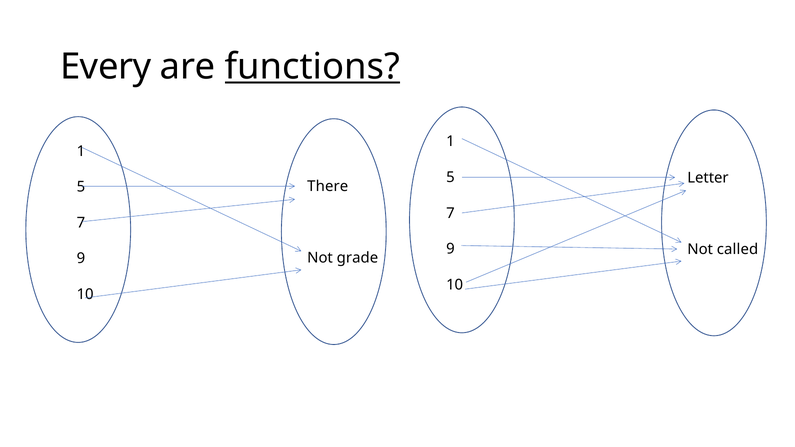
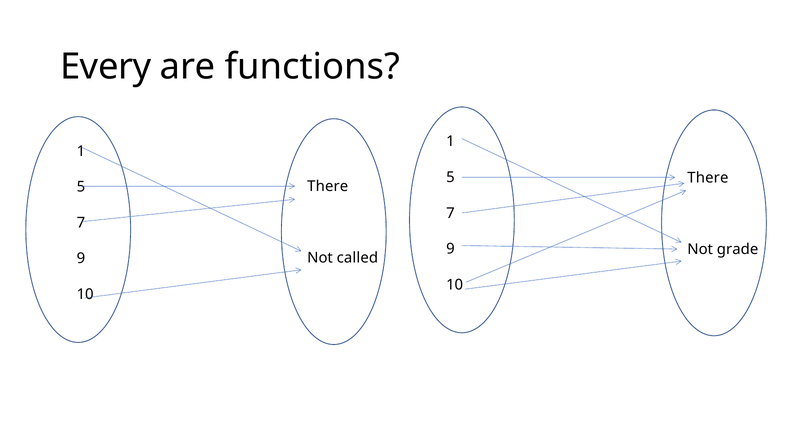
functions underline: present -> none (312, 67)
Letter: Letter -> There (708, 178)
called: called -> grade (738, 249)
grade: grade -> called (357, 258)
